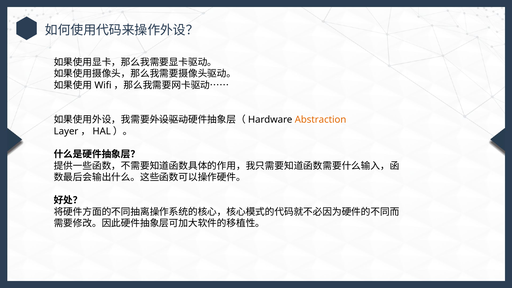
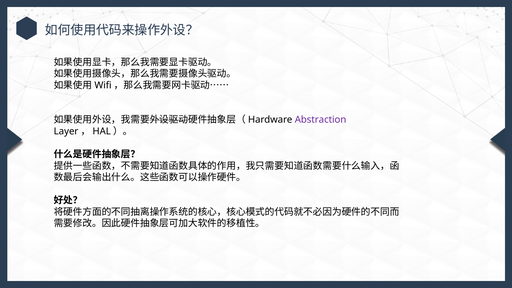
Abstraction colour: orange -> purple (321, 120)
